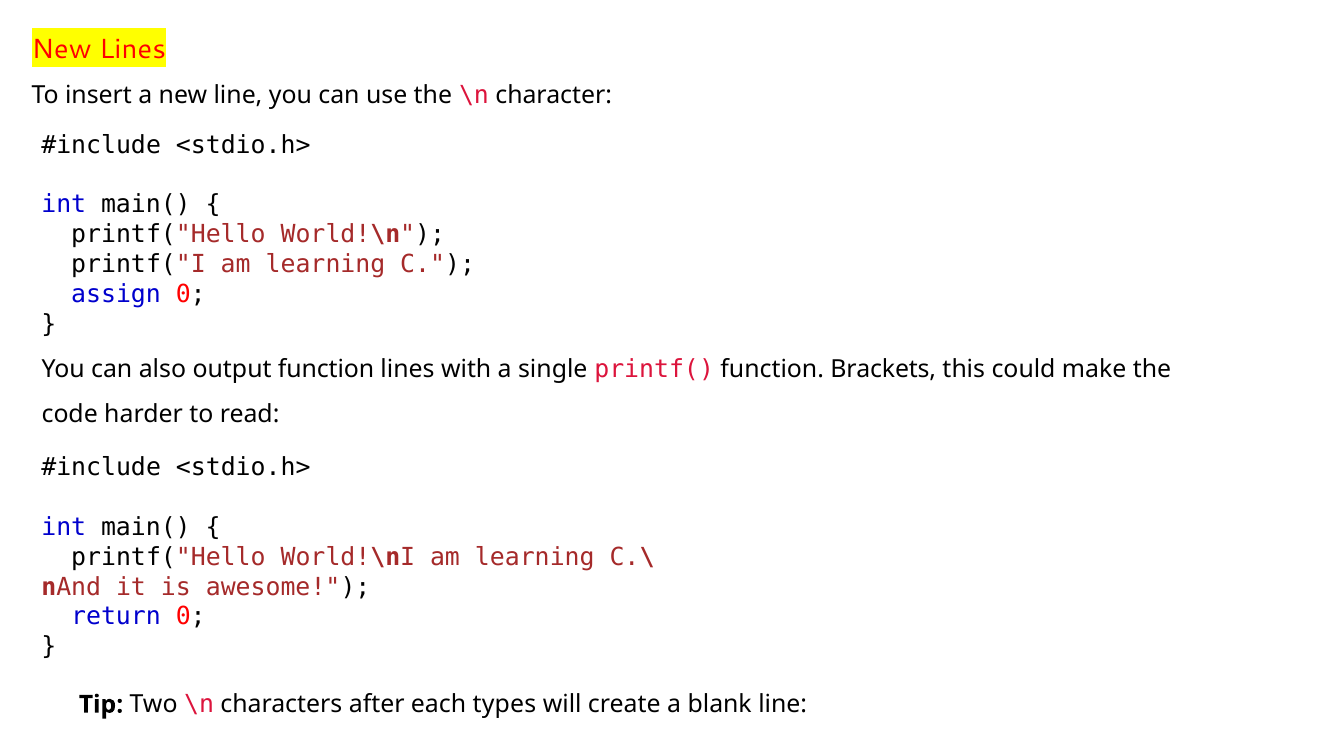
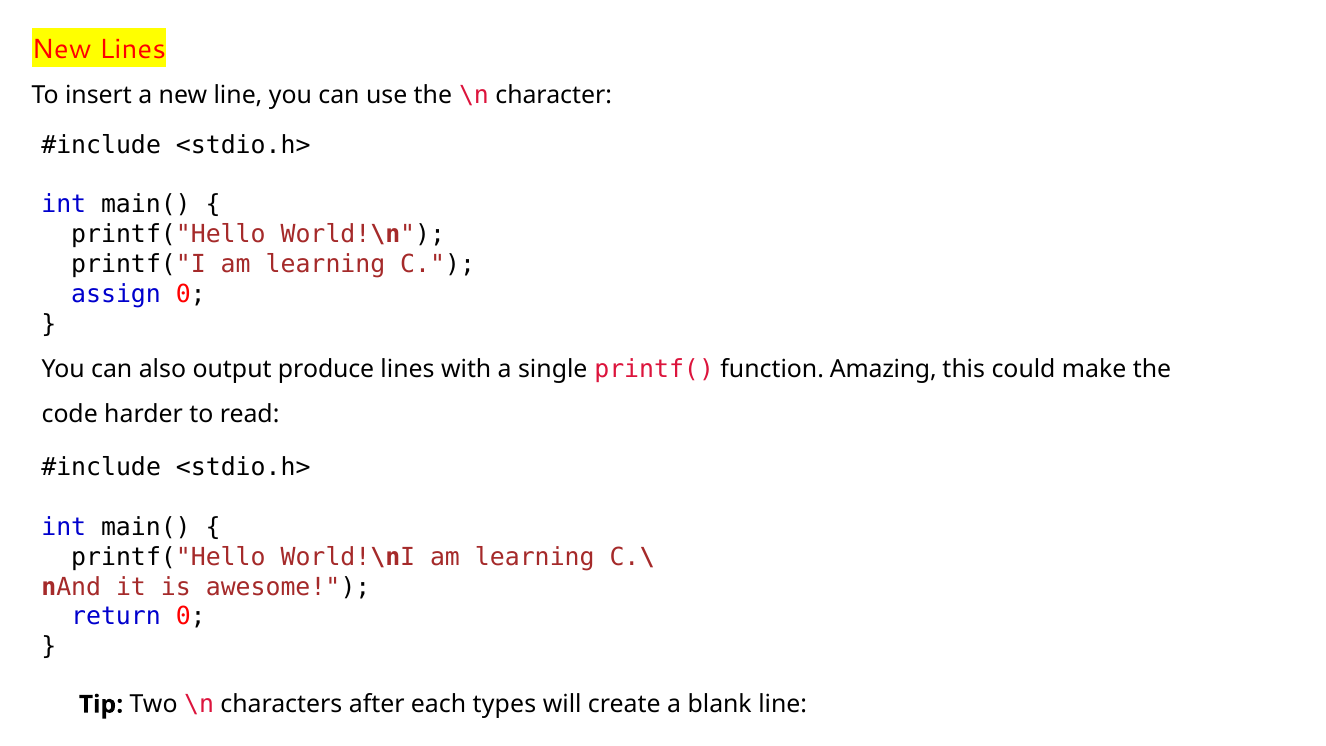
output function: function -> produce (326, 370)
Brackets: Brackets -> Amazing (883, 370)
